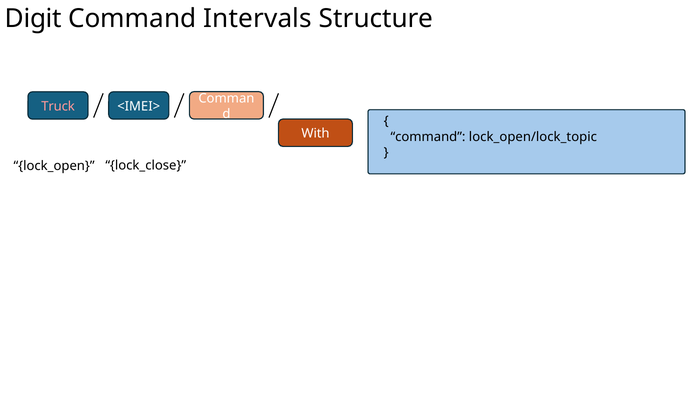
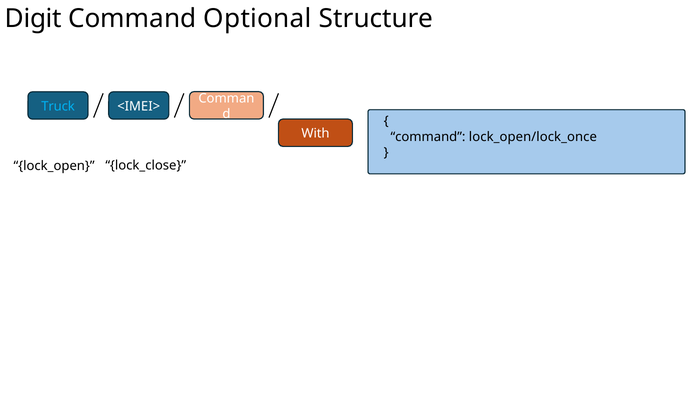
Intervals: Intervals -> Optional (257, 18)
Truck colour: pink -> light blue (58, 106)
lock_open/lock_topic: lock_open/lock_topic -> lock_open/lock_once (533, 137)
